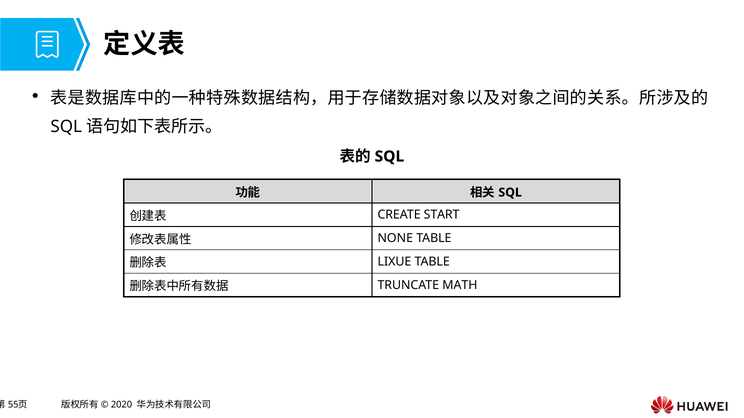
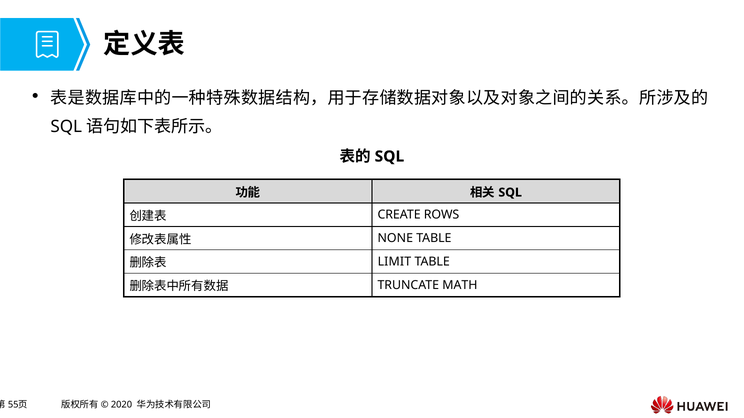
START: START -> ROWS (442, 215)
LIXUE: LIXUE -> LIMIT (394, 262)
